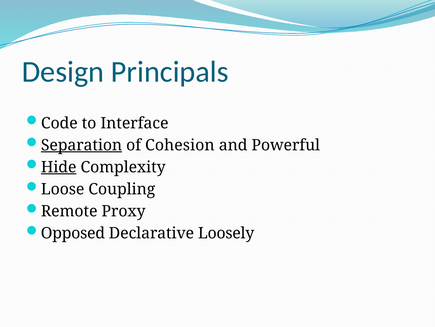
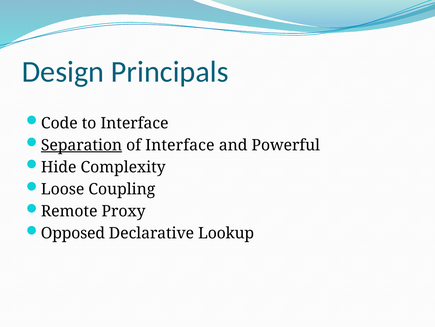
of Cohesion: Cohesion -> Interface (180, 145)
Hide underline: present -> none (59, 167)
Loosely: Loosely -> Lookup (226, 233)
